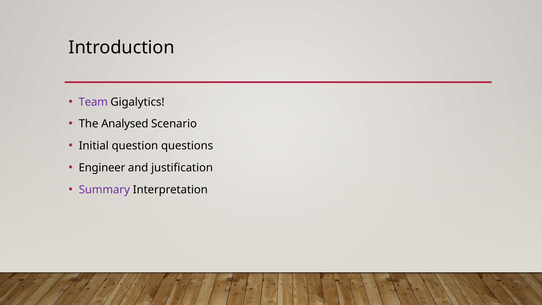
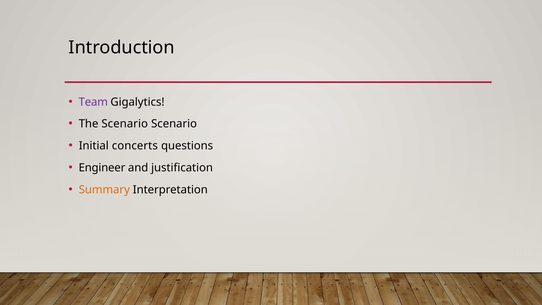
The Analysed: Analysed -> Scenario (125, 124)
question: question -> concerts (135, 146)
Summary colour: purple -> orange (104, 190)
